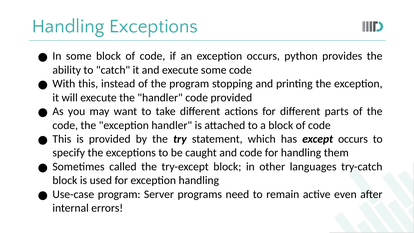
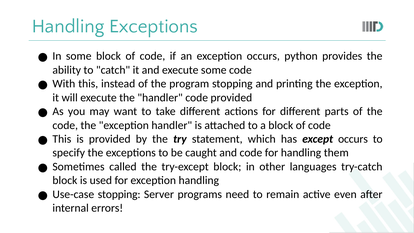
Use-case program: program -> stopping (119, 194)
